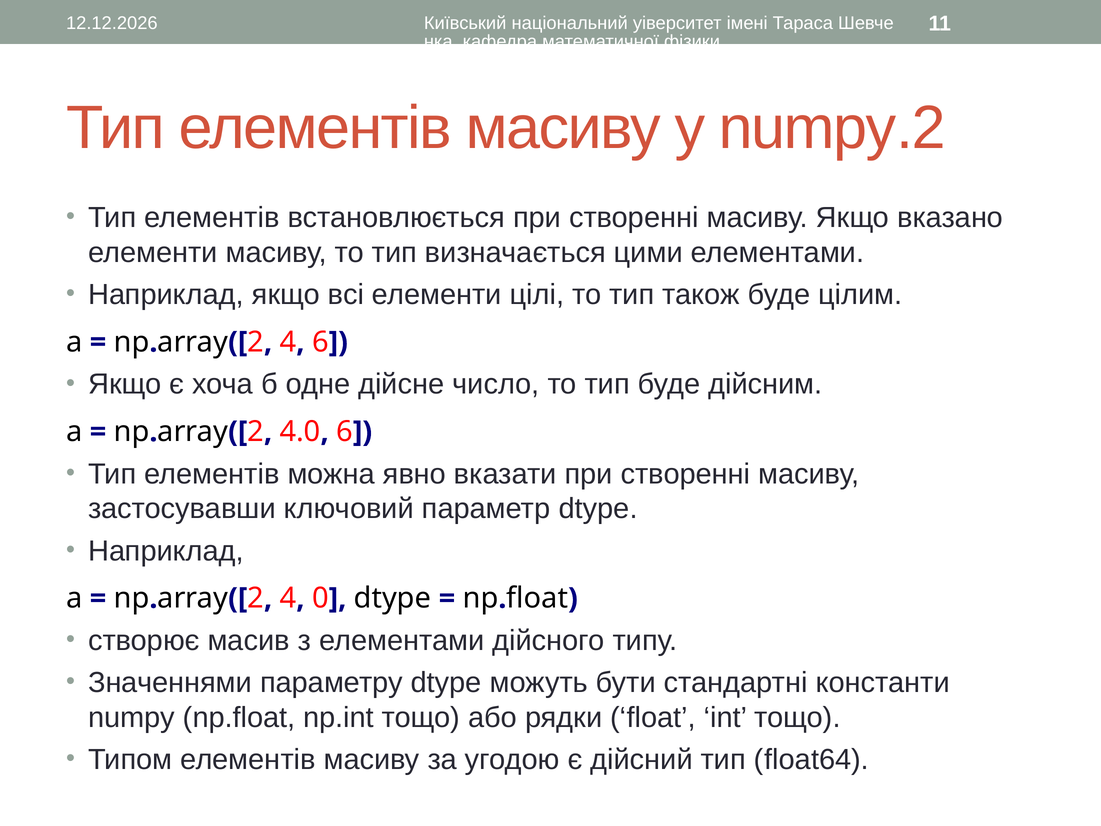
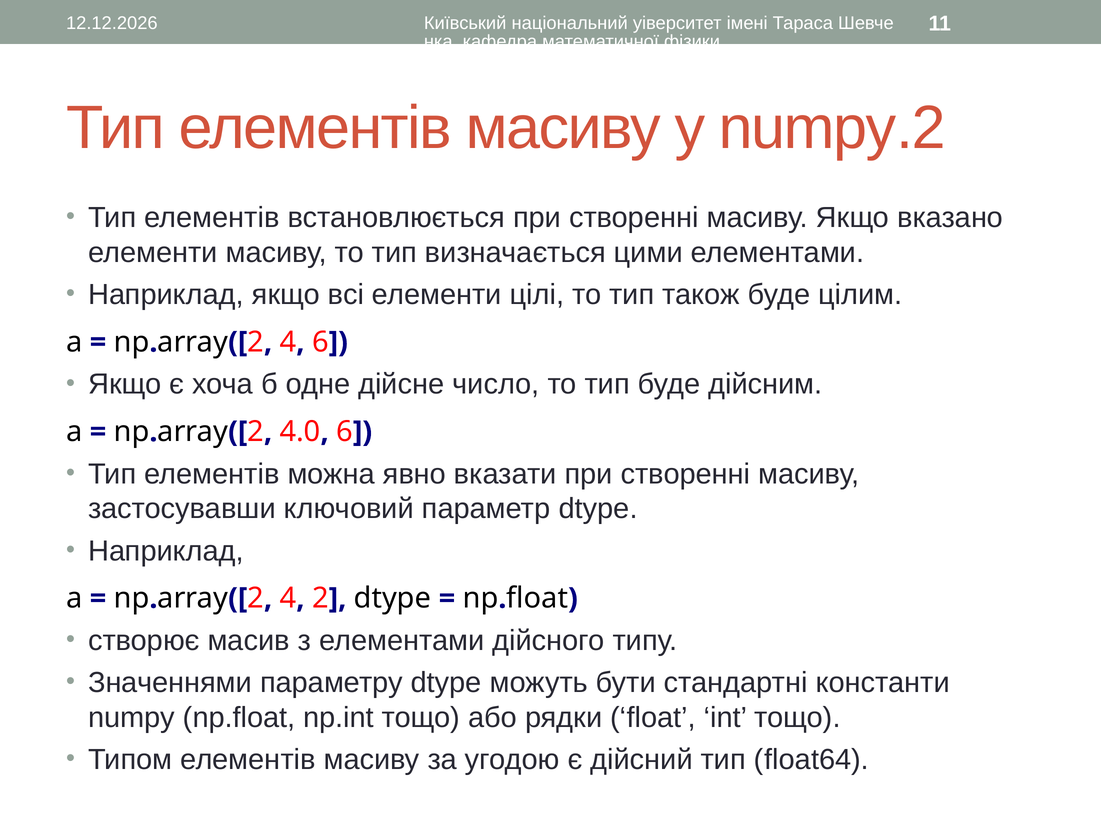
0: 0 -> 2 (320, 598)
